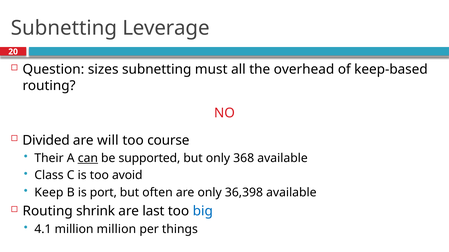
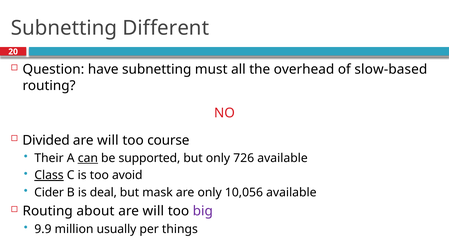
Leverage: Leverage -> Different (166, 28)
sizes: sizes -> have (103, 70)
keep-based: keep-based -> slow-based (391, 70)
368: 368 -> 726 (244, 158)
Class underline: none -> present (49, 176)
Keep: Keep -> Cider (49, 193)
port: port -> deal (103, 193)
often: often -> mask (158, 193)
36,398: 36,398 -> 10,056 (244, 193)
shrink: shrink -> about (95, 212)
last: last -> will (153, 212)
big colour: blue -> purple (203, 212)
4.1: 4.1 -> 9.9 (43, 230)
million million: million -> usually (117, 230)
